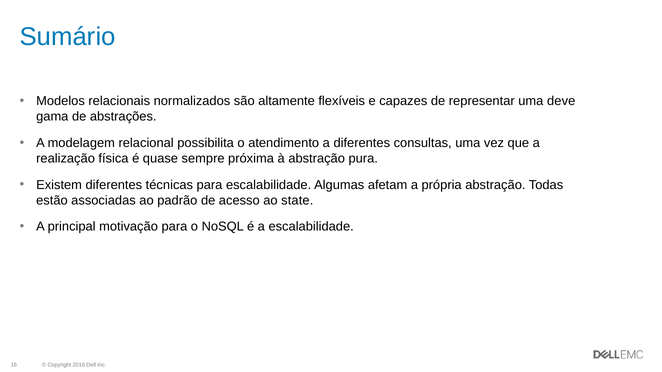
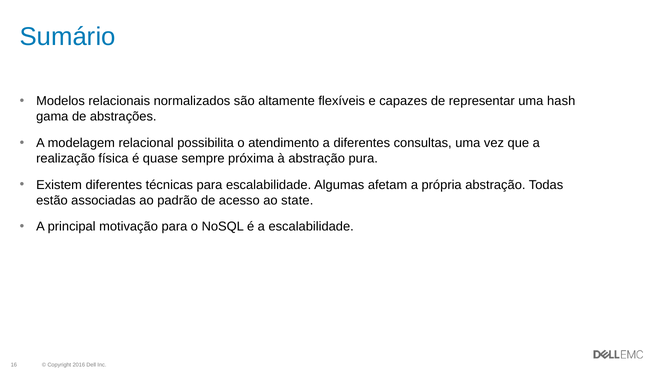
deve: deve -> hash (561, 101)
